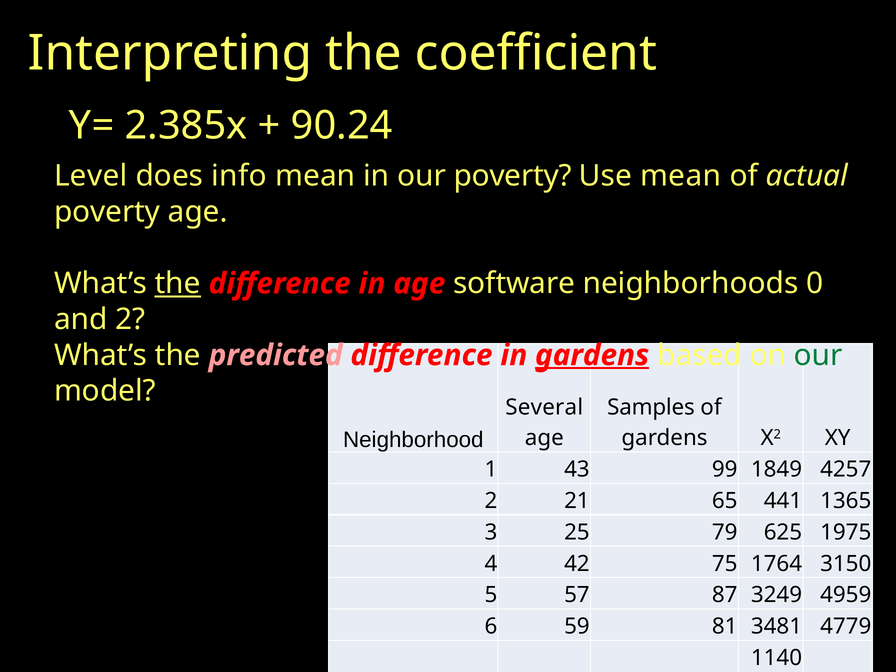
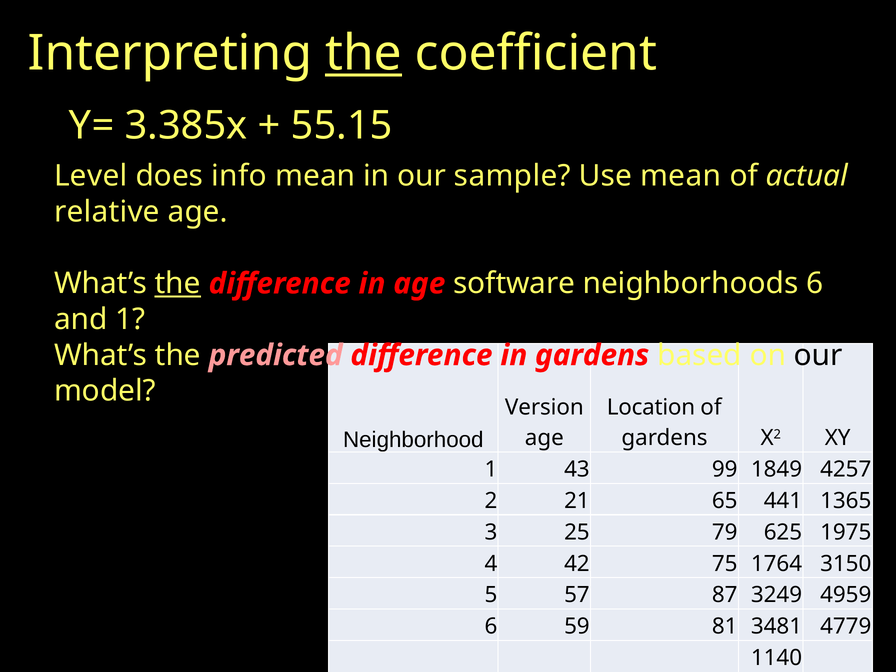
the underline: none -> present (364, 53)
2.385x: 2.385x -> 3.385x (186, 125)
90.24: 90.24 -> 55.15 (342, 125)
our poverty: poverty -> sample (512, 176)
poverty: poverty -> relative (107, 212)
neighborhoods 0: 0 -> 6 (815, 284)
and 2: 2 -> 1 (130, 319)
gardens underline: present -> none (592, 355)
our colour: green -> black (818, 355)
Several: Several -> Version (544, 407)
Samples: Samples -> Location (651, 407)
